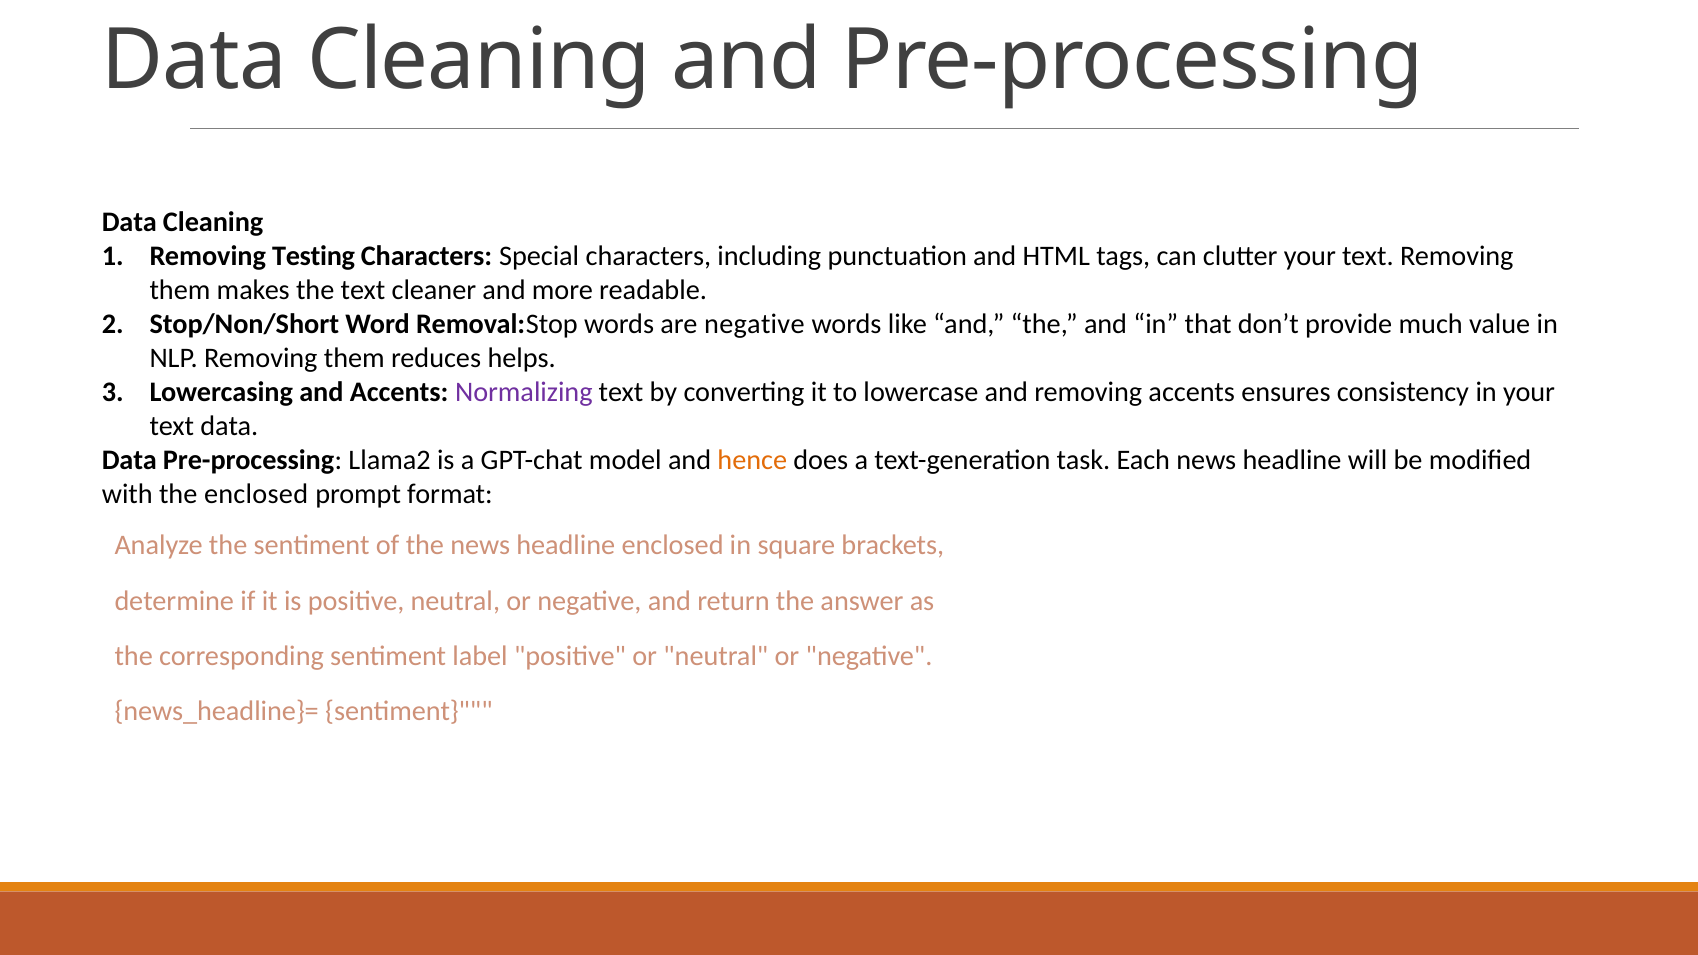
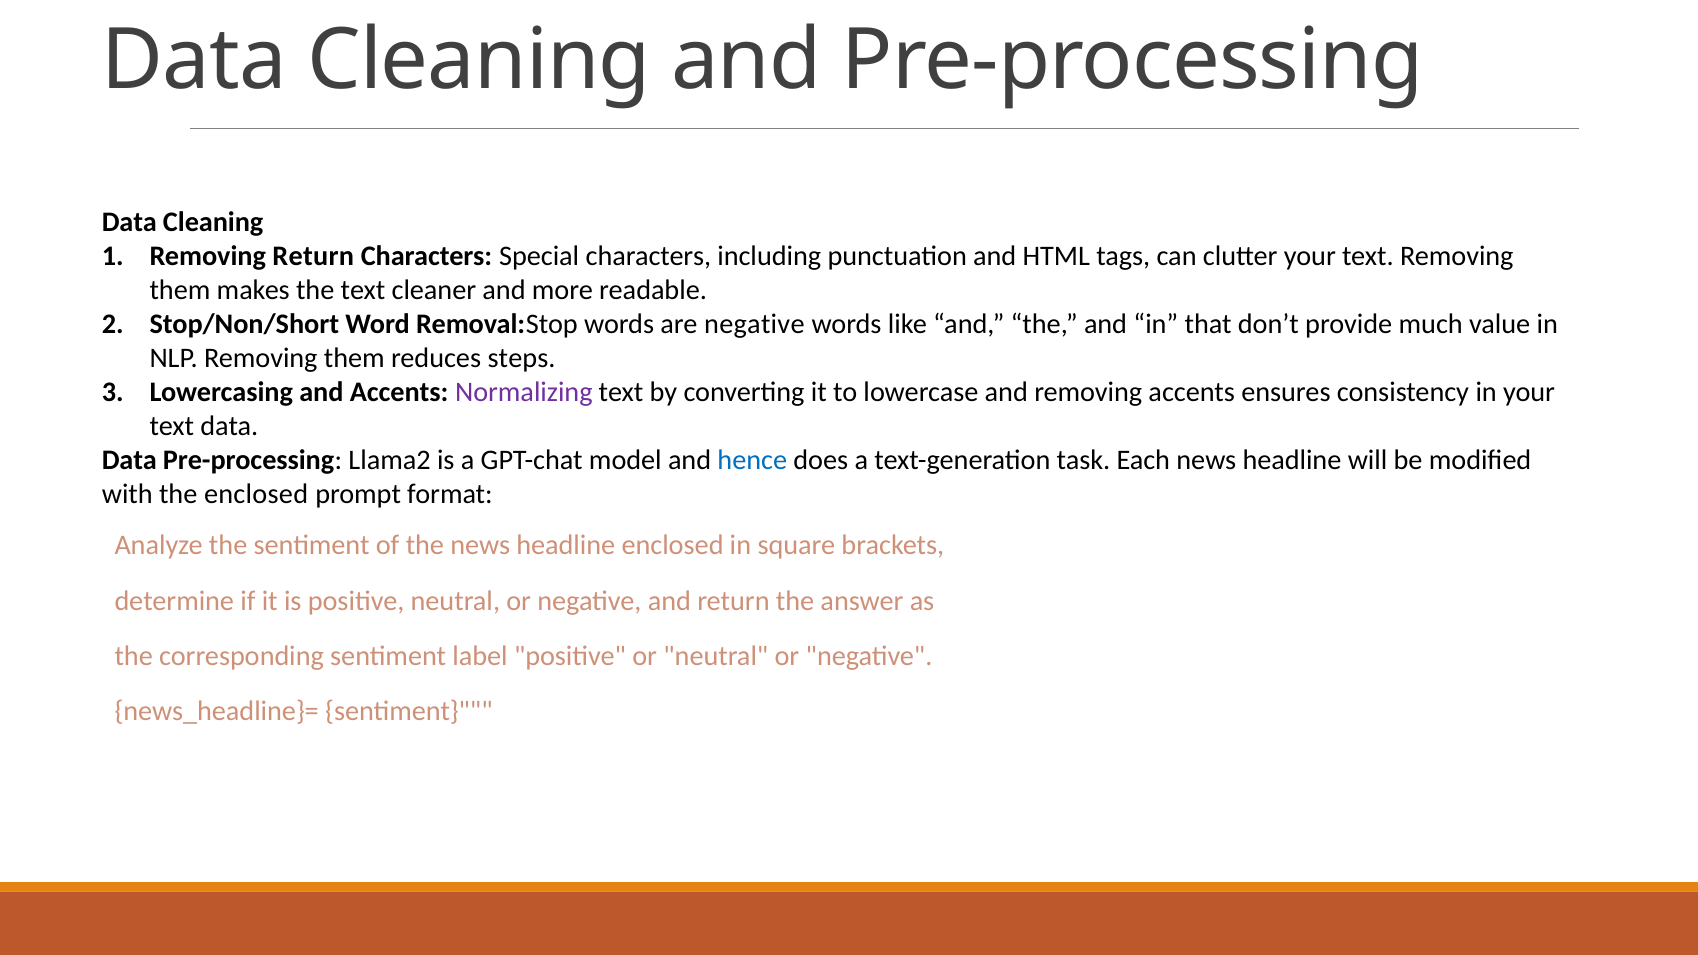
Removing Testing: Testing -> Return (313, 257)
helps: helps -> steps (522, 358)
hence colour: orange -> blue (752, 460)
